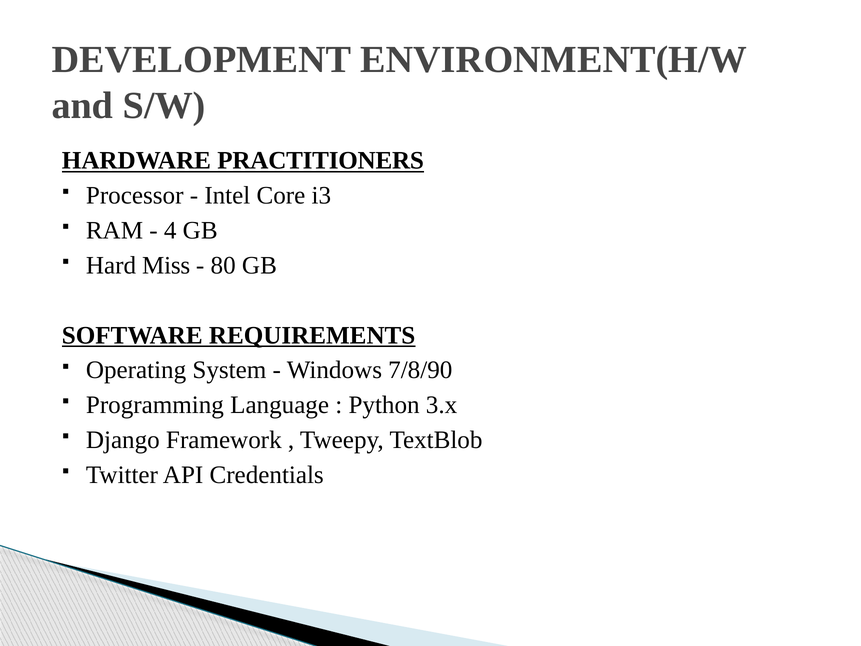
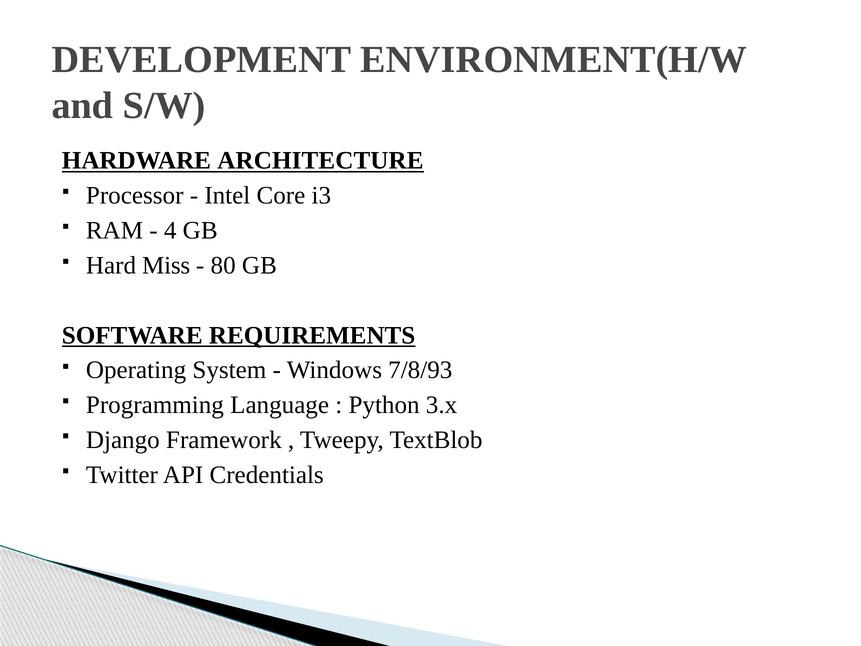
PRACTITIONERS: PRACTITIONERS -> ARCHITECTURE (320, 161)
7/8/90: 7/8/90 -> 7/8/93 (420, 370)
